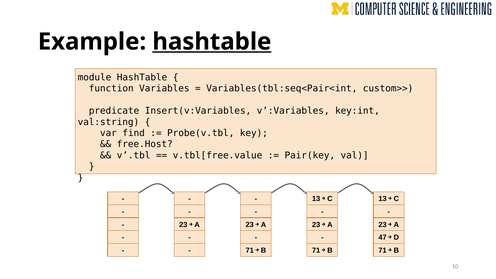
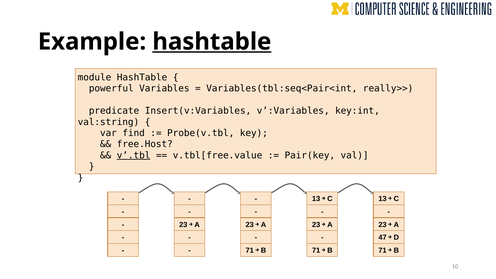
function: function -> powerful (111, 88)
custom>>: custom>> -> really>> (388, 88)
v’.tbl underline: none -> present (134, 155)
